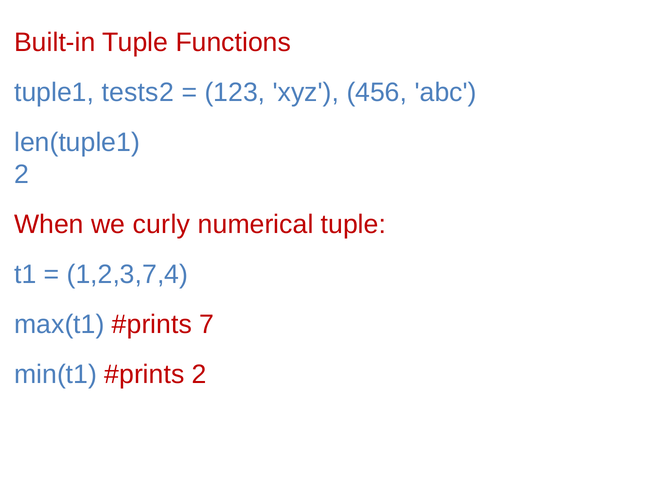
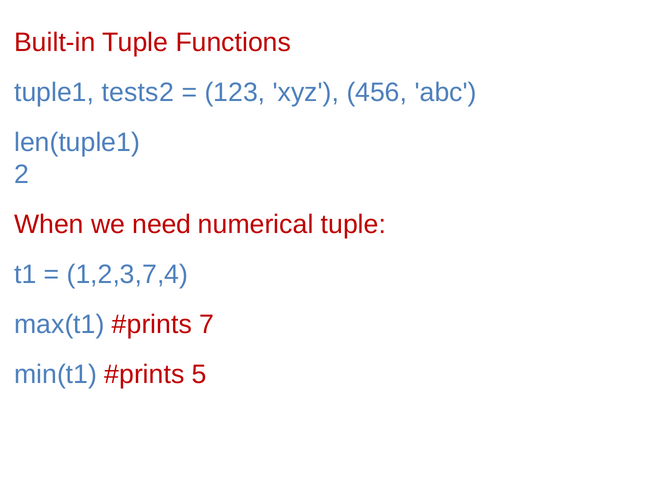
curly: curly -> need (162, 224)
2: 2 -> 5 (199, 374)
